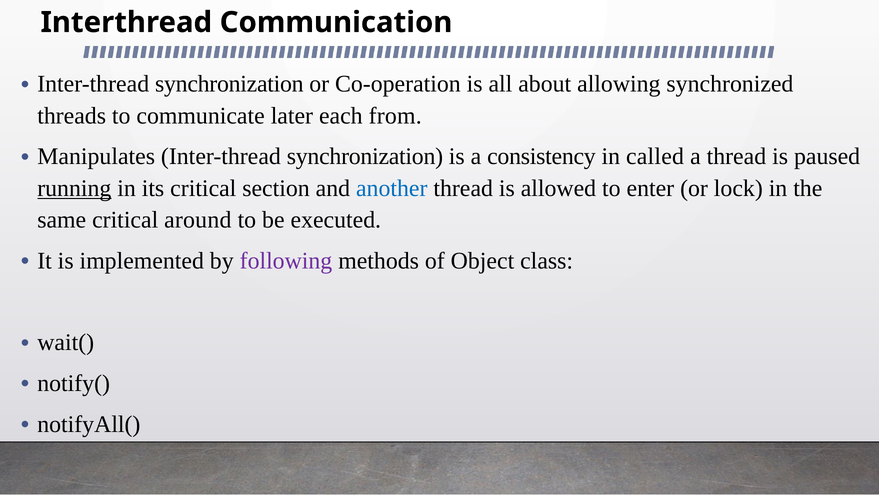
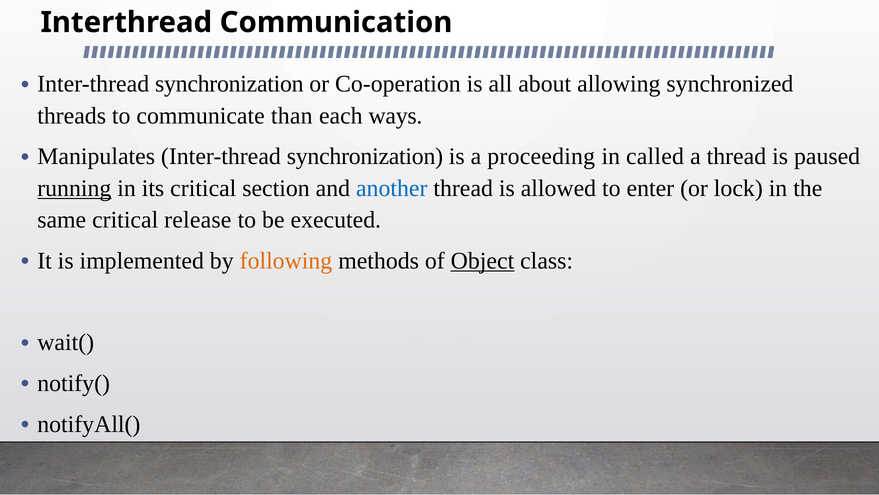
later: later -> than (292, 116)
from: from -> ways (395, 116)
consistency: consistency -> proceeding (541, 156)
around: around -> release (198, 220)
following colour: purple -> orange (286, 260)
Object underline: none -> present (482, 260)
